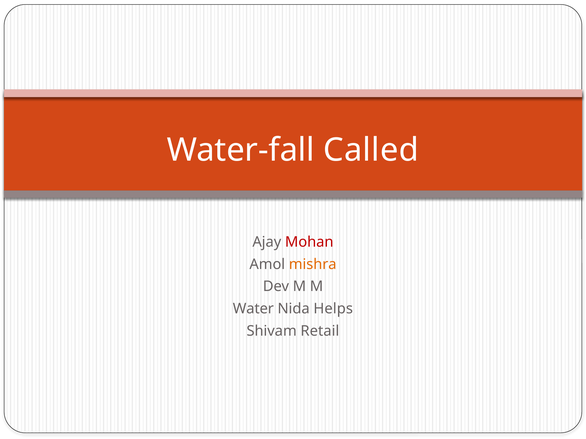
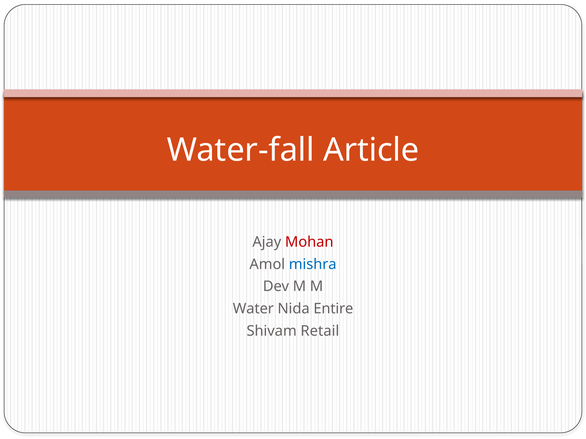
Called: Called -> Article (371, 150)
mishra colour: orange -> blue (313, 265)
Helps: Helps -> Entire (333, 309)
